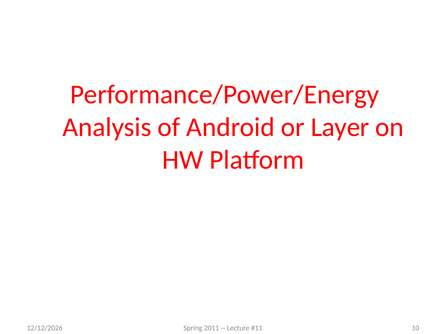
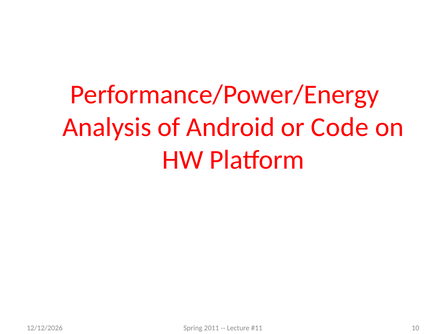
Layer: Layer -> Code (340, 127)
